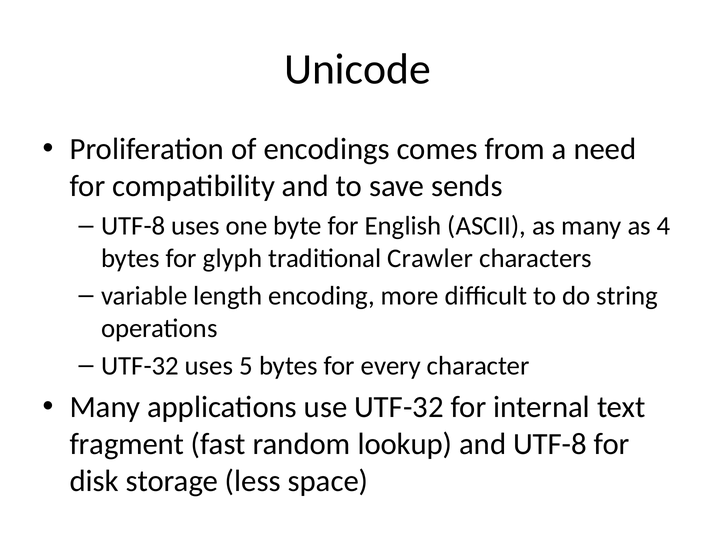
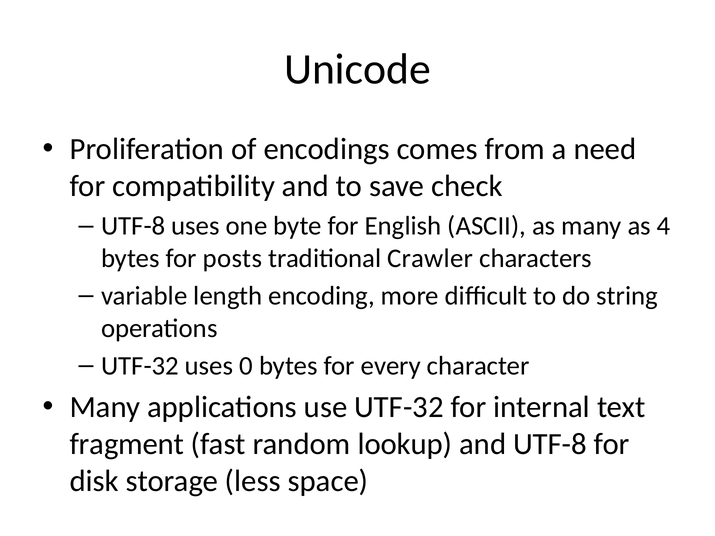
sends: sends -> check (467, 186)
glyph: glyph -> posts (232, 258)
5: 5 -> 0 (246, 366)
